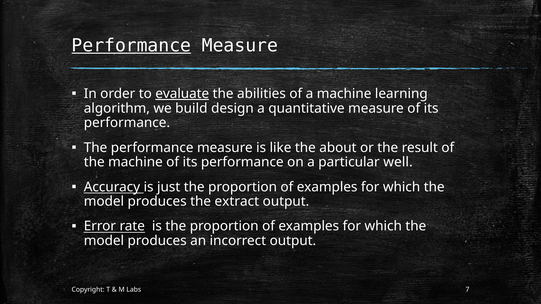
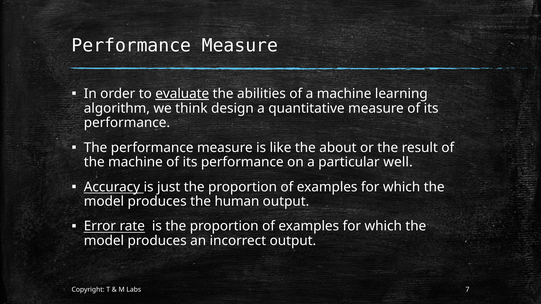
Performance underline: present -> none (131, 46)
build: build -> think (191, 108)
extract: extract -> human (237, 202)
